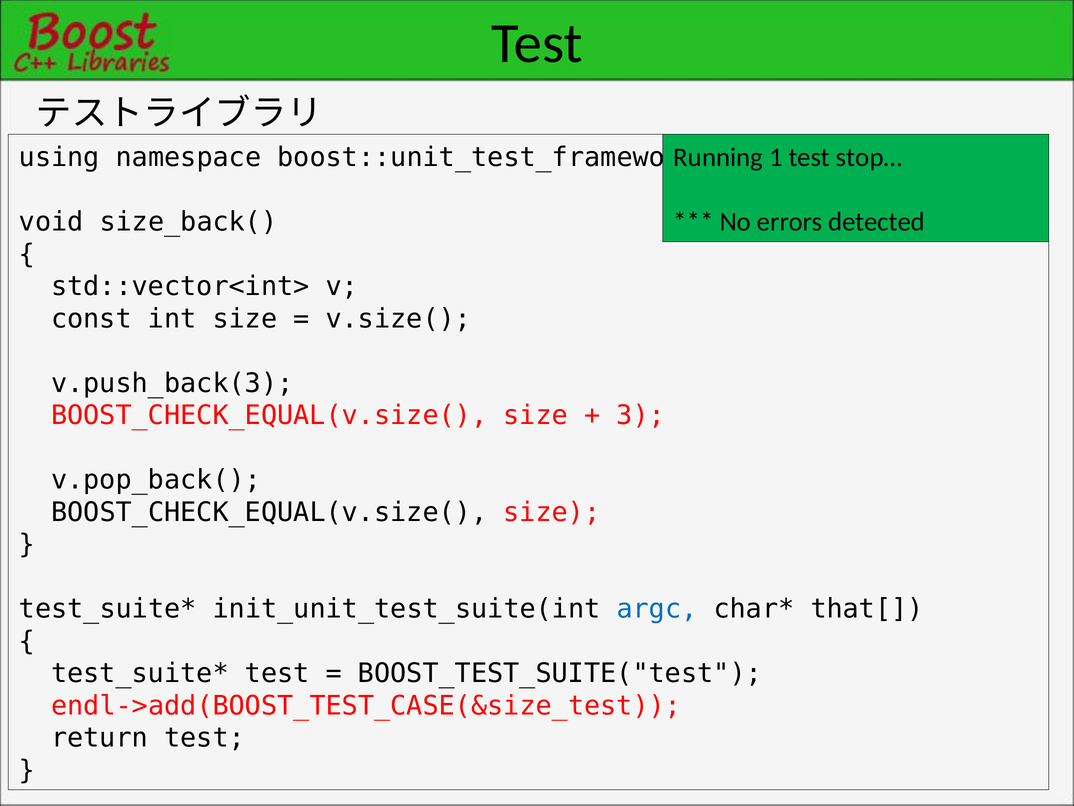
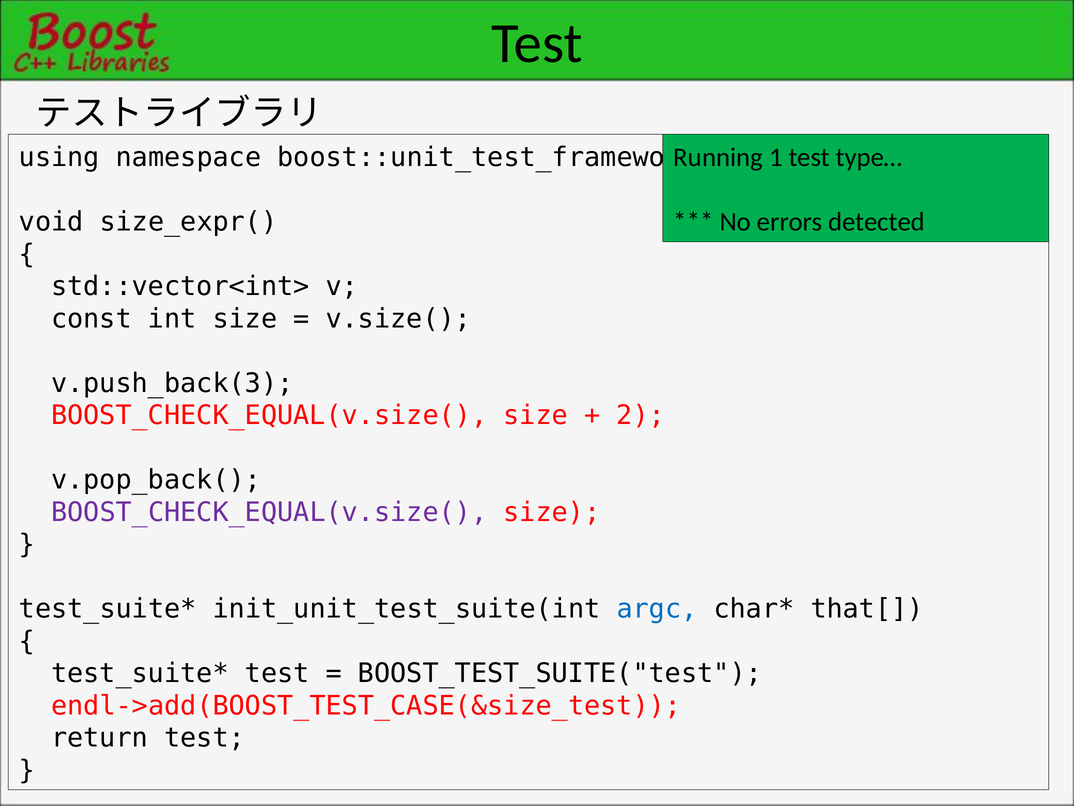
stop…: stop… -> type… (869, 157)
size_back(: size_back( -> size_expr( (188, 222)
3: 3 -> 2 (641, 415)
BOOST_CHECK_EQUAL(v.size( colour: black -> purple (269, 512)
